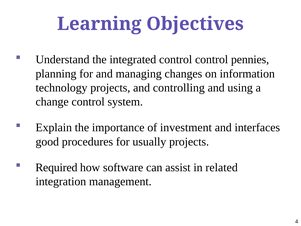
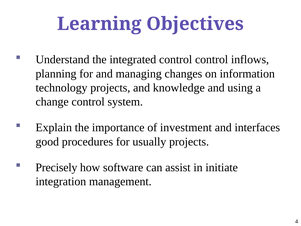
pennies: pennies -> inflows (250, 60)
controlling: controlling -> knowledge (179, 88)
Required: Required -> Precisely (56, 167)
related: related -> initiate (222, 167)
